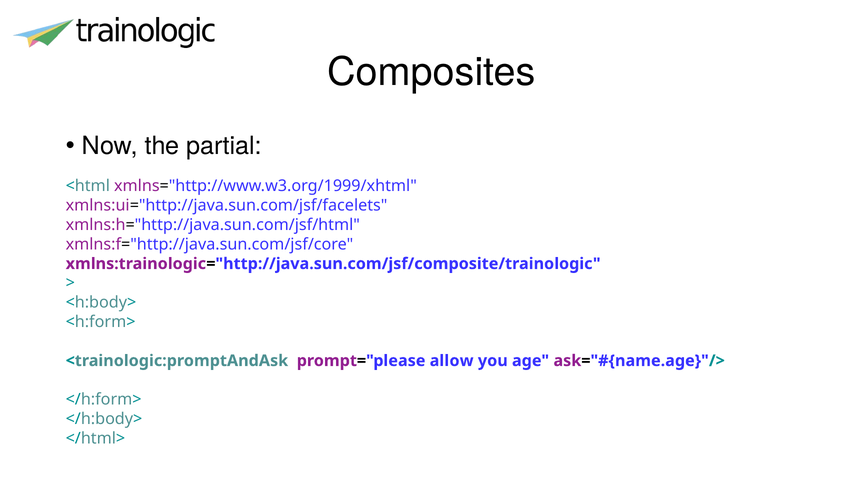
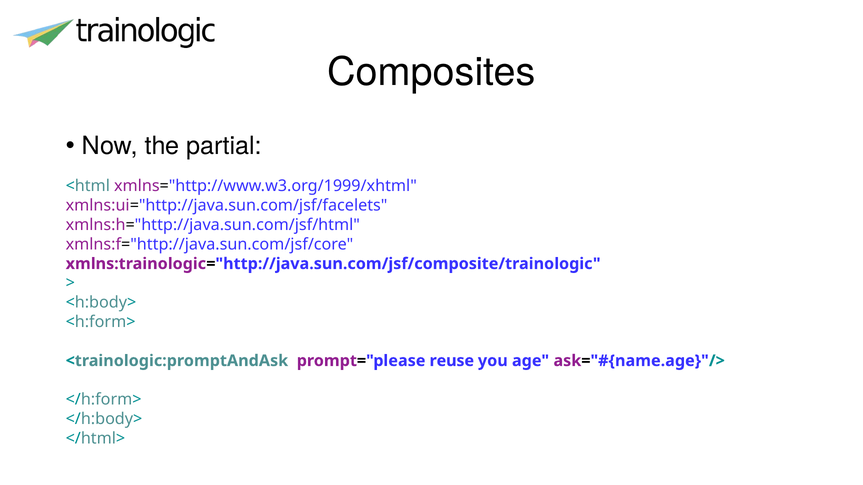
allow: allow -> reuse (452, 361)
